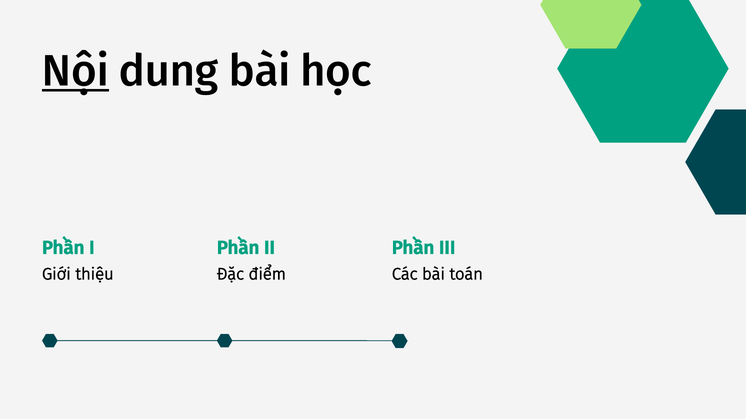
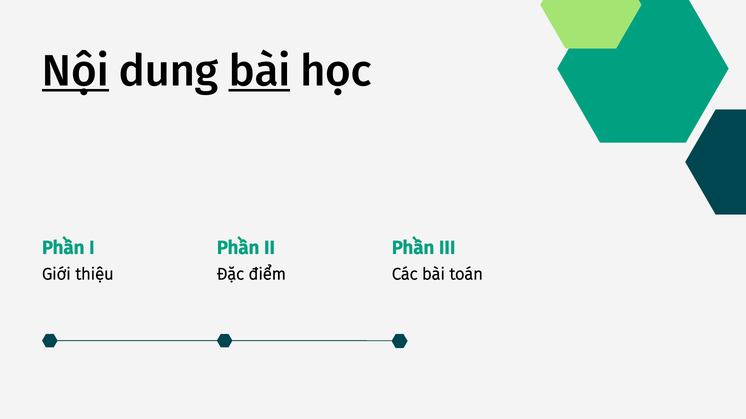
bài underline: none -> present (260, 71)
